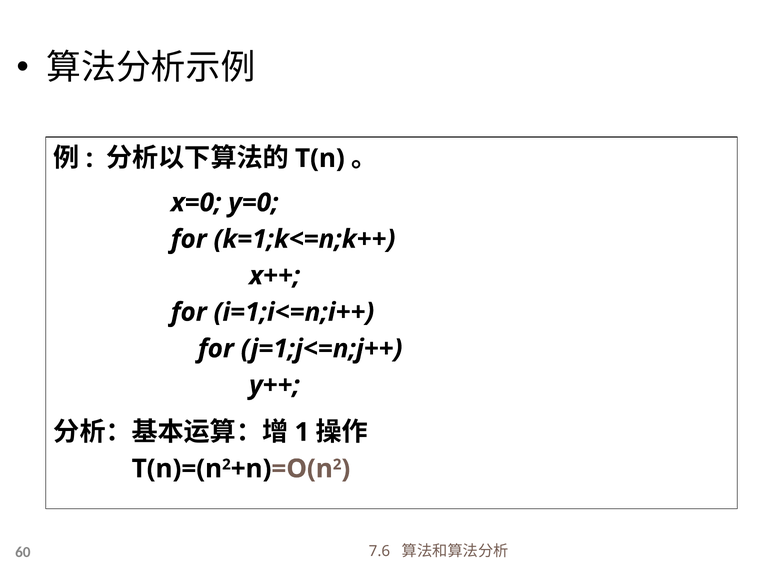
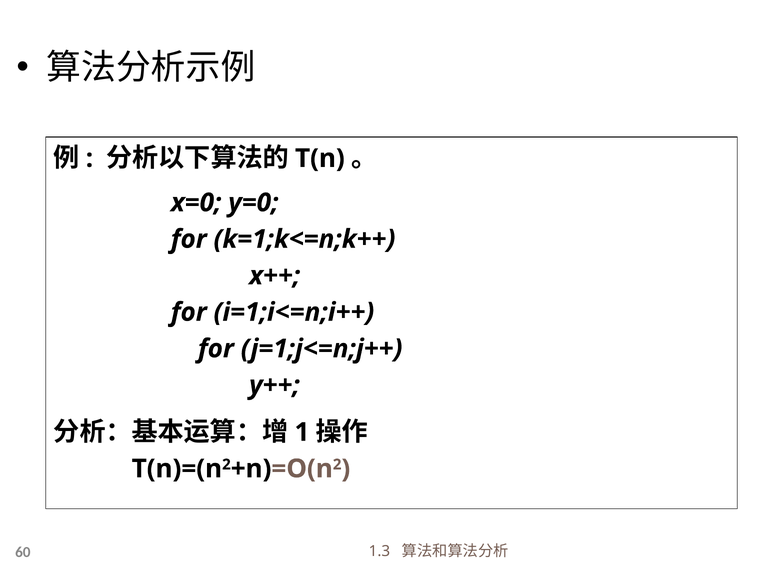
7.6: 7.6 -> 1.3 (379, 552)
